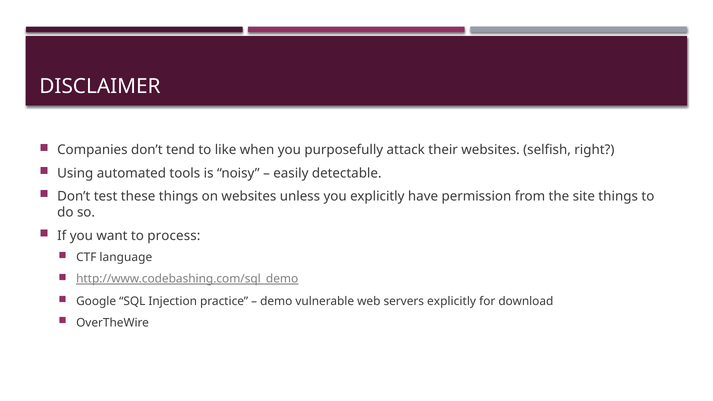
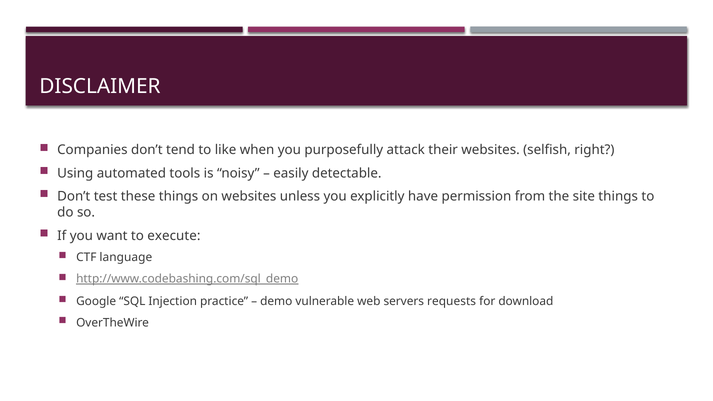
process: process -> execute (174, 236)
servers explicitly: explicitly -> requests (452, 302)
